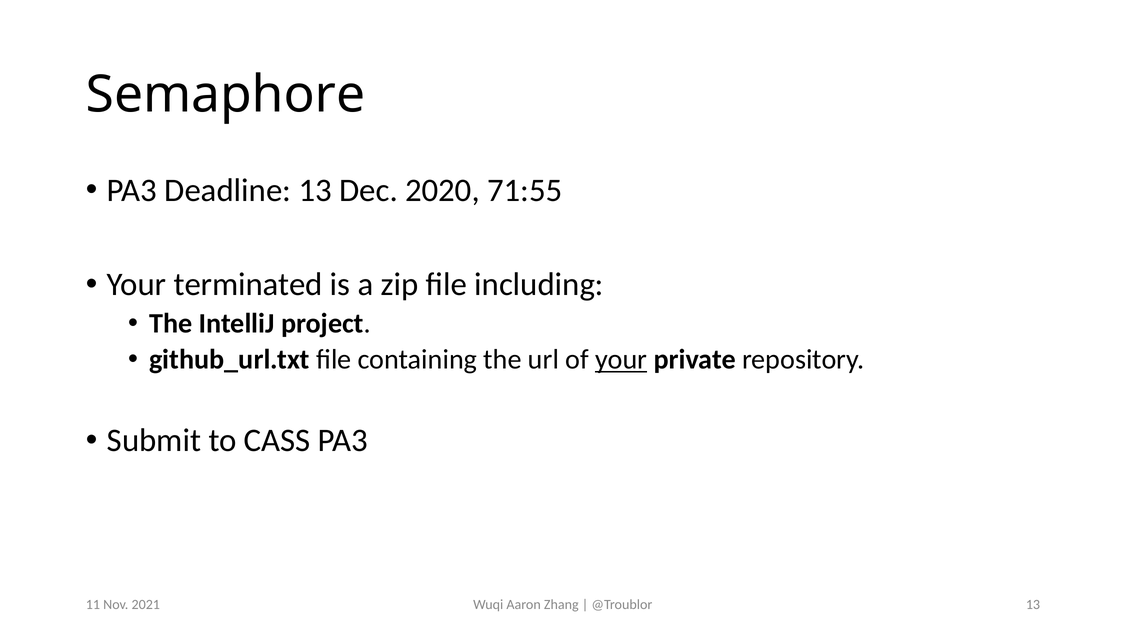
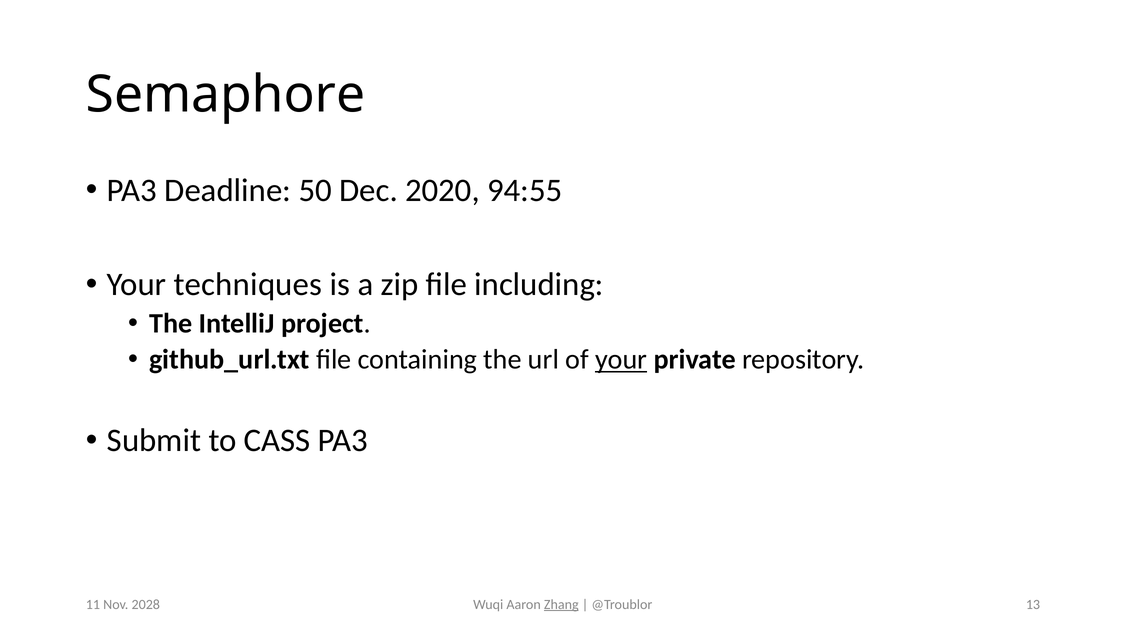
Deadline 13: 13 -> 50 (315, 190)
71:55: 71:55 -> 94:55 (525, 190)
terminated: terminated -> techniques (248, 285)
Zhang underline: none -> present (561, 605)
2021: 2021 -> 2028 (146, 605)
